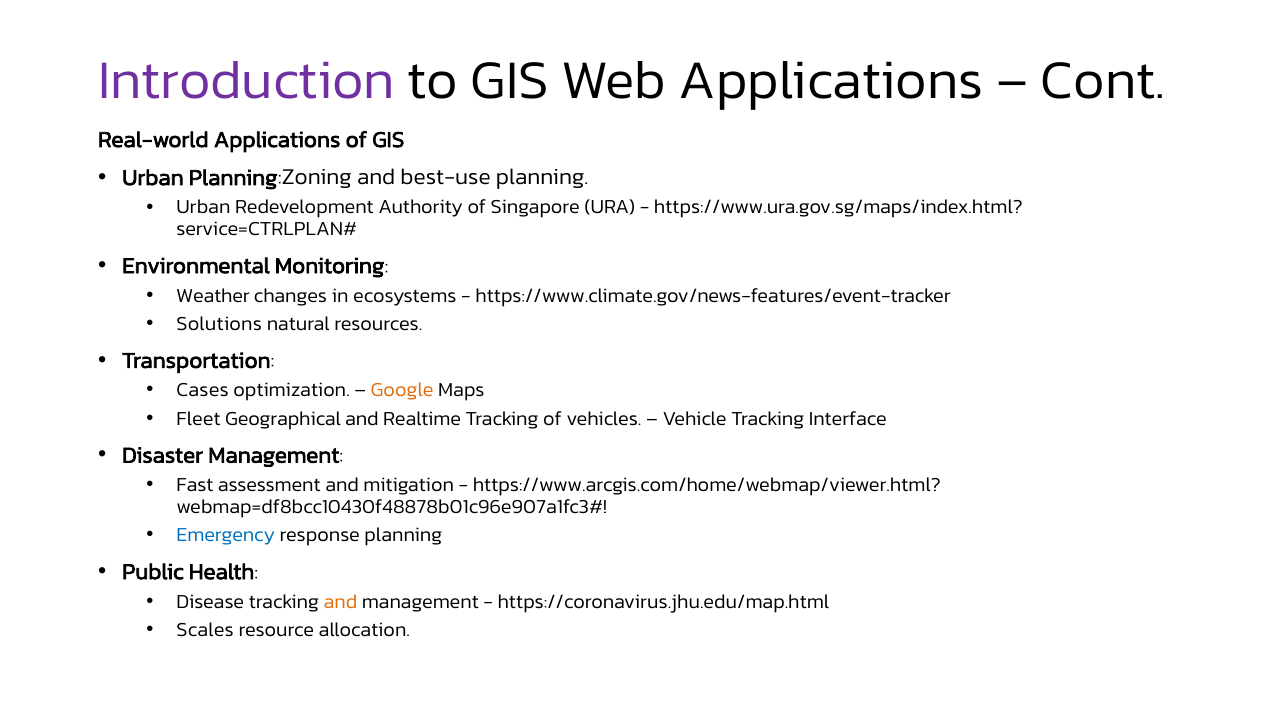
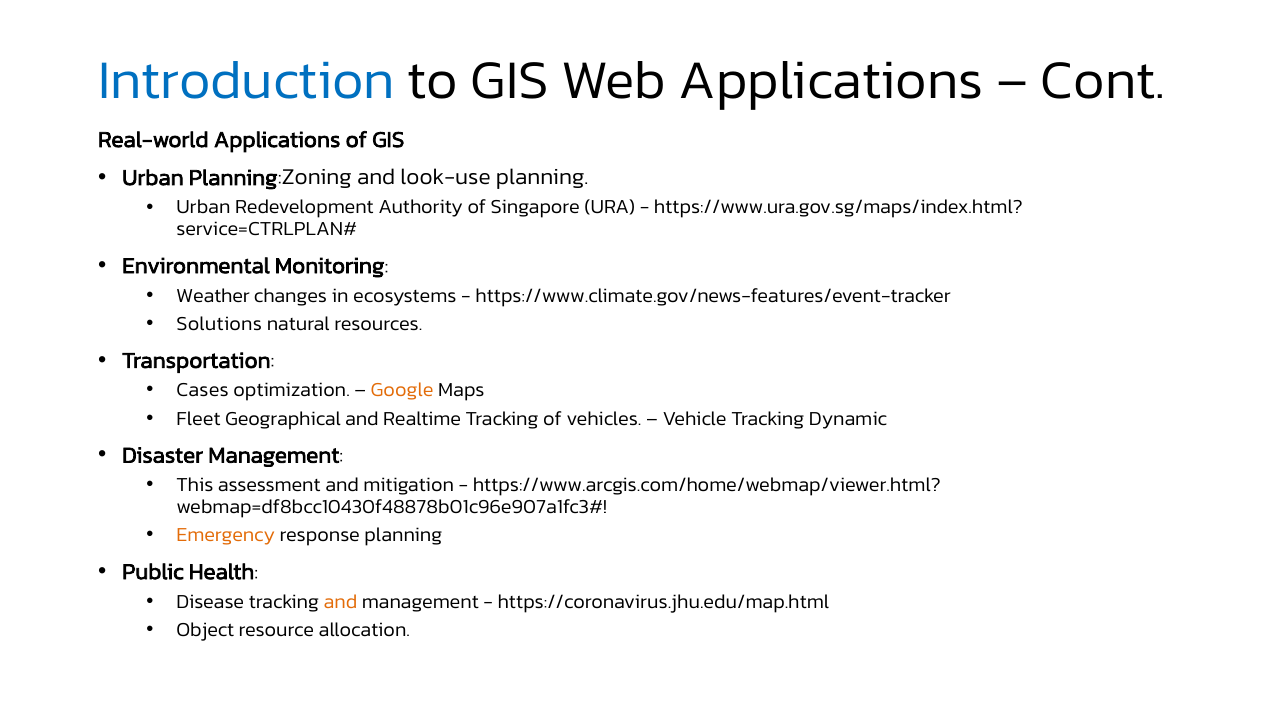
Introduction colour: purple -> blue (247, 80)
best-use: best-use -> look-use (446, 178)
Interface: Interface -> Dynamic (848, 419)
Fast: Fast -> This (195, 485)
Emergency colour: blue -> orange (226, 535)
Scales: Scales -> Object (205, 630)
